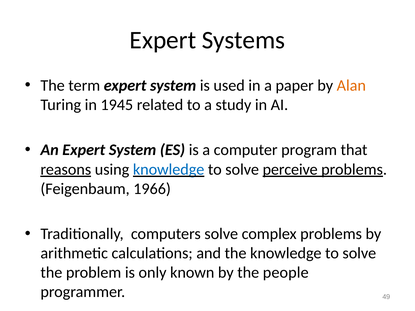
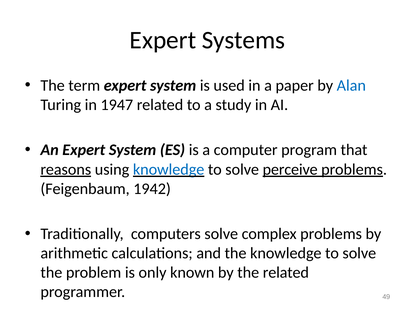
Alan colour: orange -> blue (351, 86)
1945: 1945 -> 1947 (117, 105)
1966: 1966 -> 1942 (152, 189)
the people: people -> related (286, 273)
